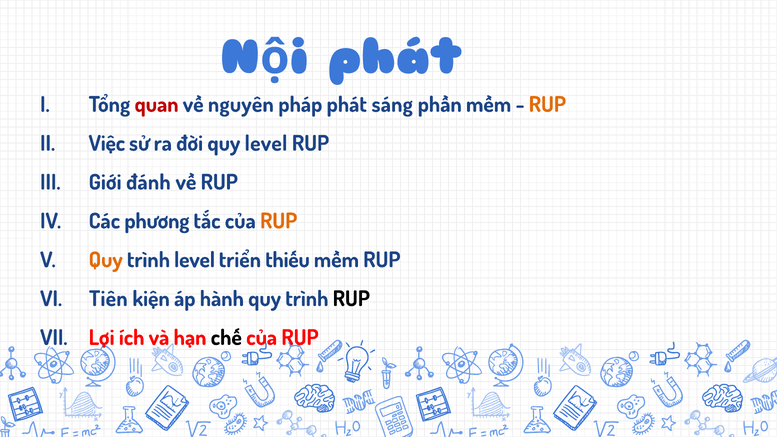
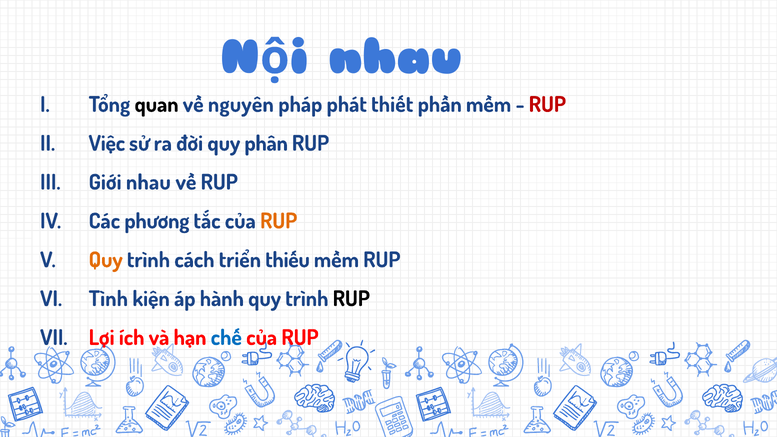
phát: phát -> nhau (395, 58)
quan colour: red -> black (157, 105)
sáng: sáng -> thiết (392, 105)
RUP colour: orange -> red (547, 105)
quy level: level -> phân (266, 144)
Giới đánh: đánh -> nhau (148, 182)
trình level: level -> cách (194, 260)
Tiên: Tiên -> Tình (108, 299)
chế colour: black -> blue (226, 338)
